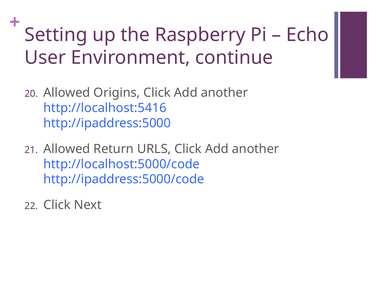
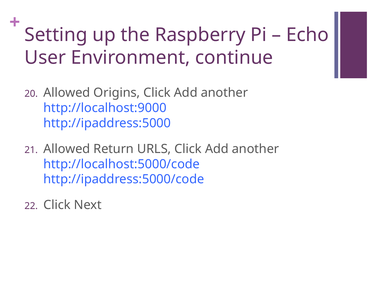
http://localhost:5416: http://localhost:5416 -> http://localhost:9000 (105, 108)
